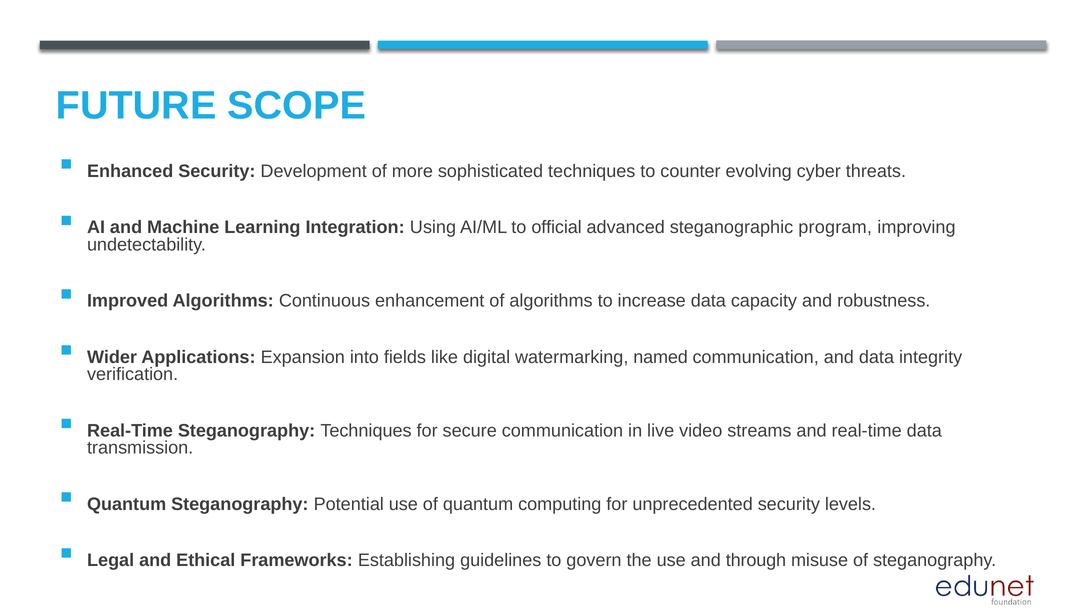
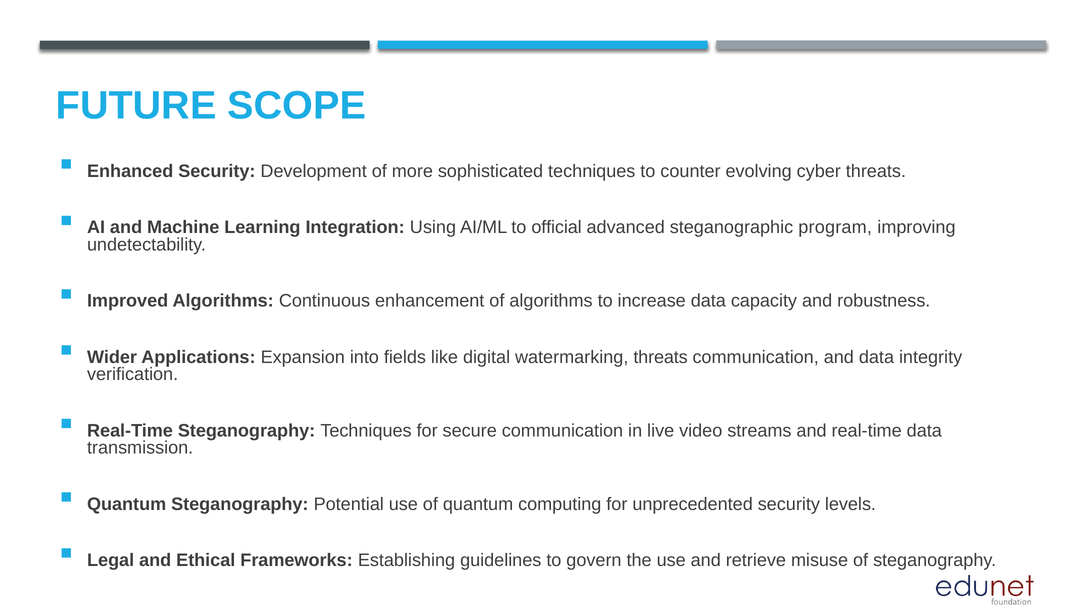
watermarking named: named -> threats (661, 357)
through: through -> retrieve (756, 560)
